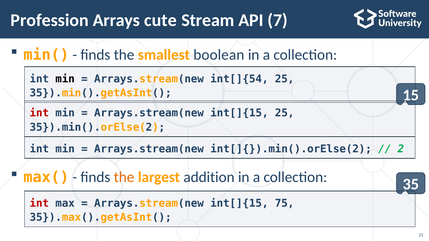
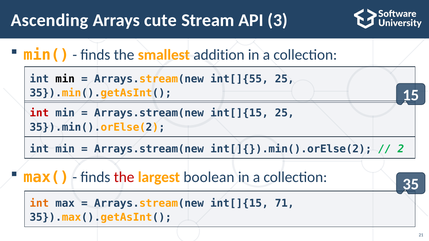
Profession: Profession -> Ascending (50, 20)
7: 7 -> 3 (278, 20)
boolean: boolean -> addition (219, 55)
int[]{54: int[]{54 -> int[]{55 (239, 79)
the colour: orange -> red (124, 177)
addition: addition -> boolean (209, 177)
int colour: red -> orange (39, 204)
75: 75 -> 71 (285, 204)
